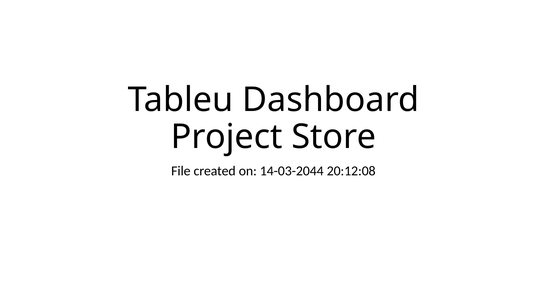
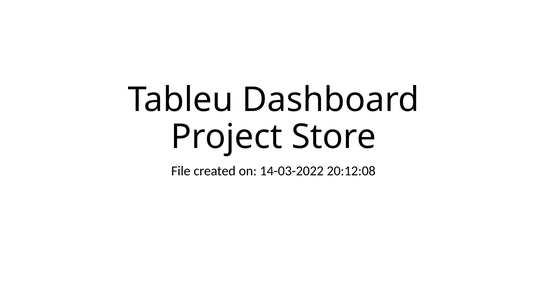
14-03-2044: 14-03-2044 -> 14-03-2022 (292, 171)
